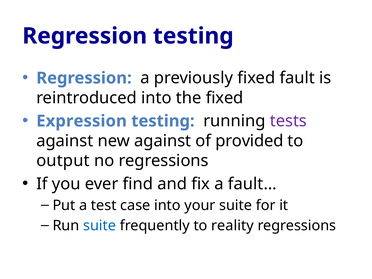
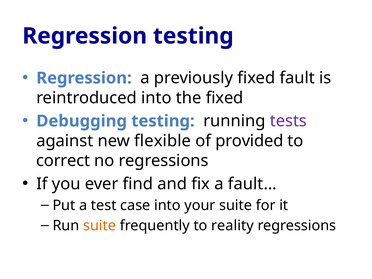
Expression: Expression -> Debugging (82, 121)
new against: against -> flexible (163, 141)
output: output -> correct (63, 161)
suite colour: blue -> orange (100, 226)
